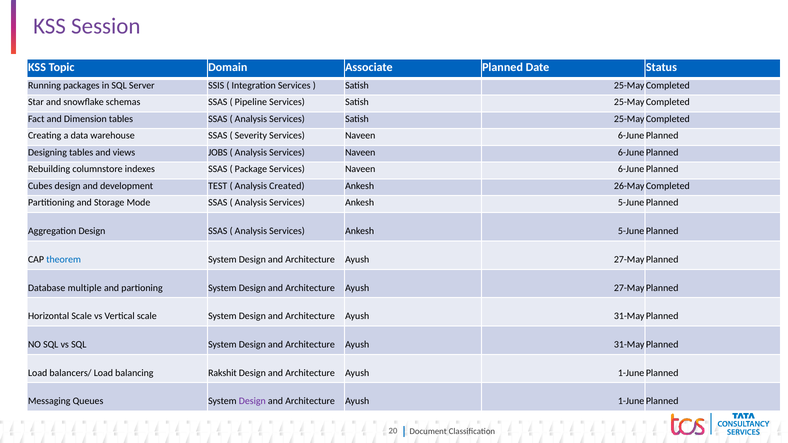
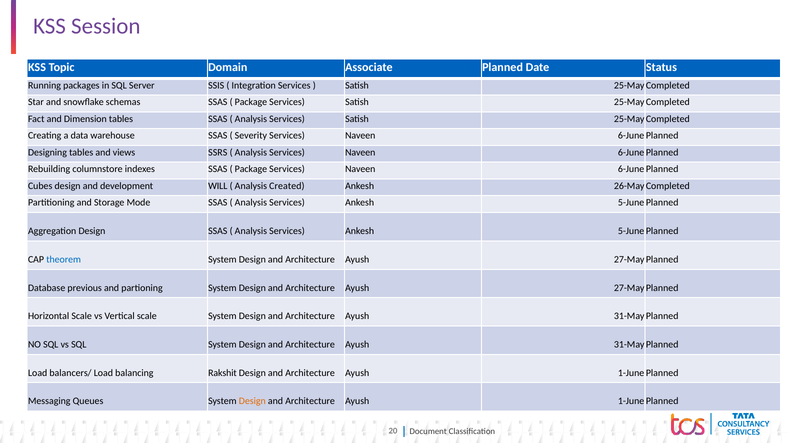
Pipeline: Pipeline -> Package (251, 102)
JOBS: JOBS -> SSRS (218, 152)
TEST: TEST -> WILL (218, 186)
multiple: multiple -> previous (85, 288)
Design colour: purple -> orange (252, 401)
